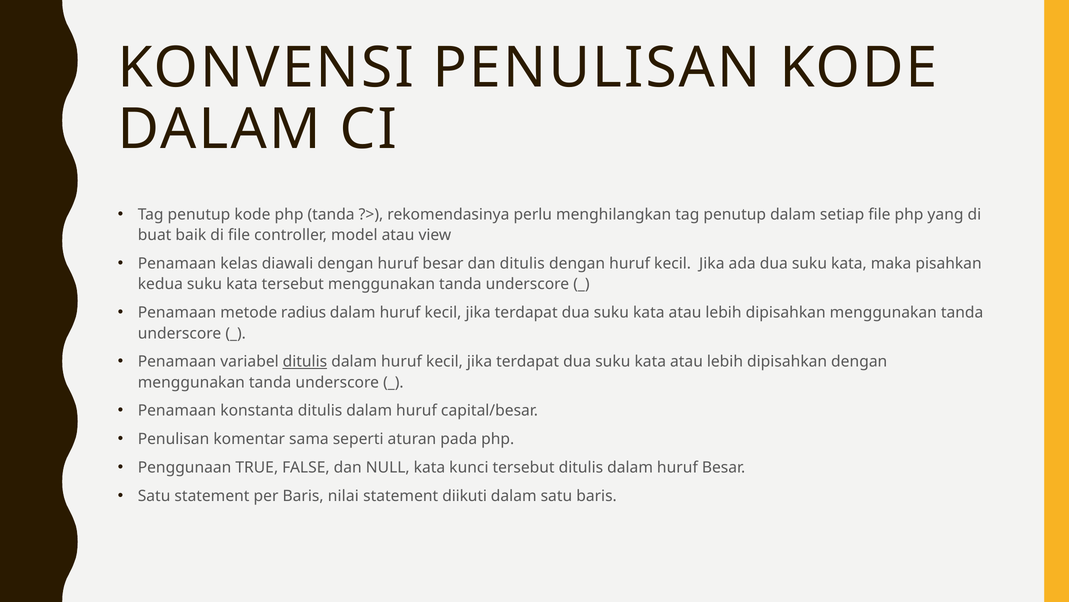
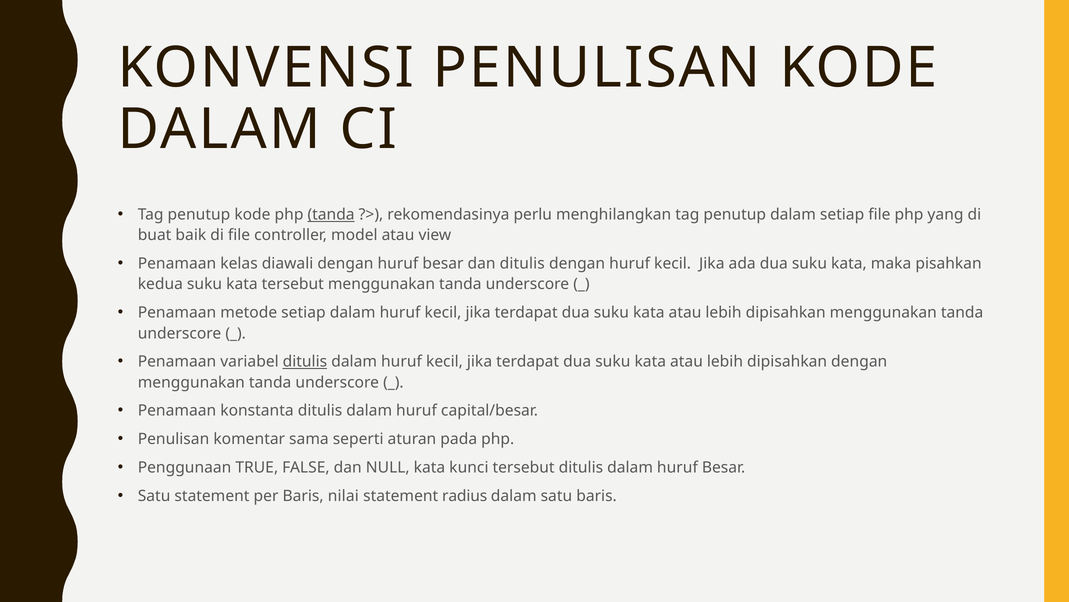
tanda underline: none -> present (331, 214)
metode radius: radius -> setiap (303, 312)
diikuti: diikuti -> radius (465, 495)
